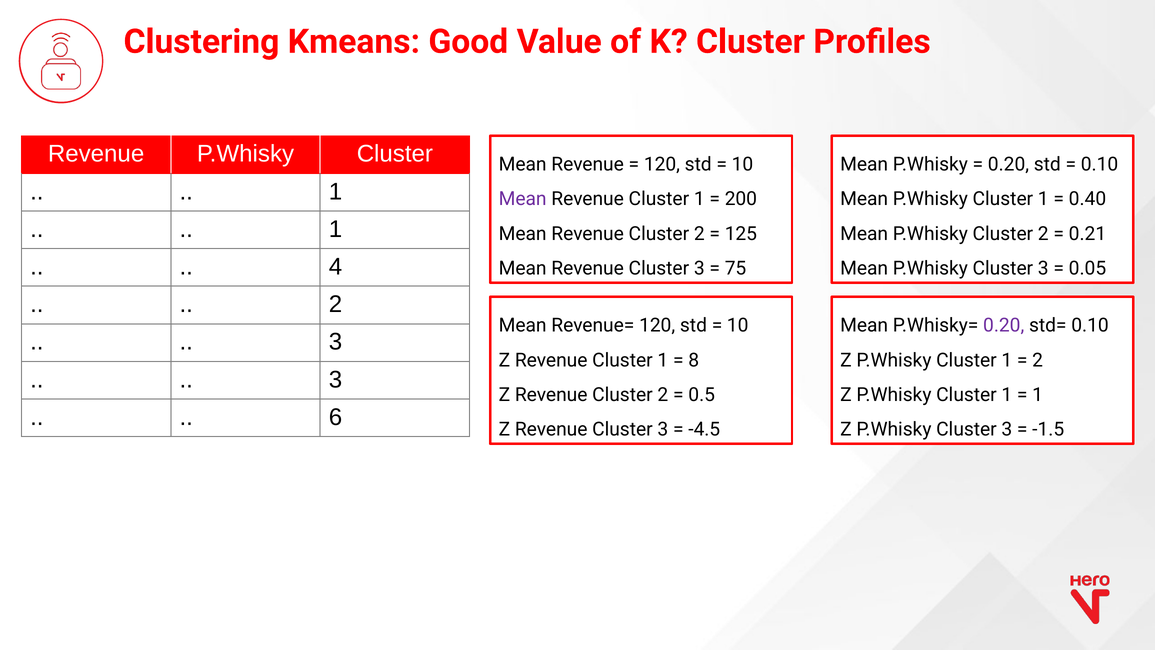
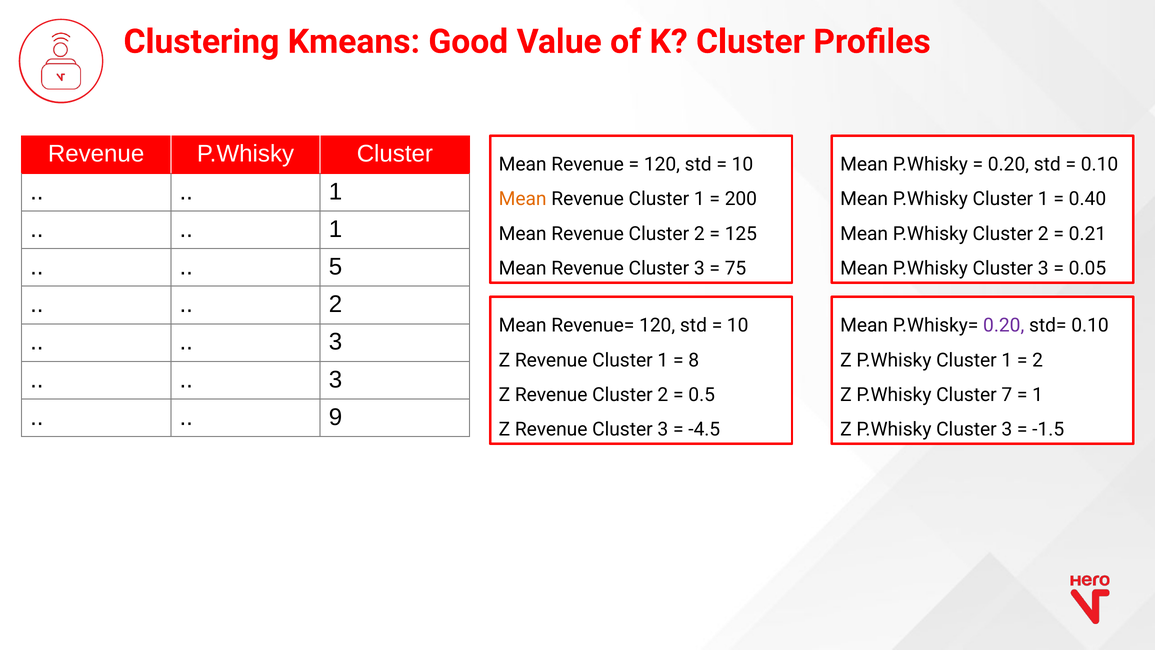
Mean colour: purple -> orange (523, 199)
4: 4 -> 5 (336, 267)
1: 1 -> 7 (1007, 395)
6: 6 -> 9 (336, 417)
